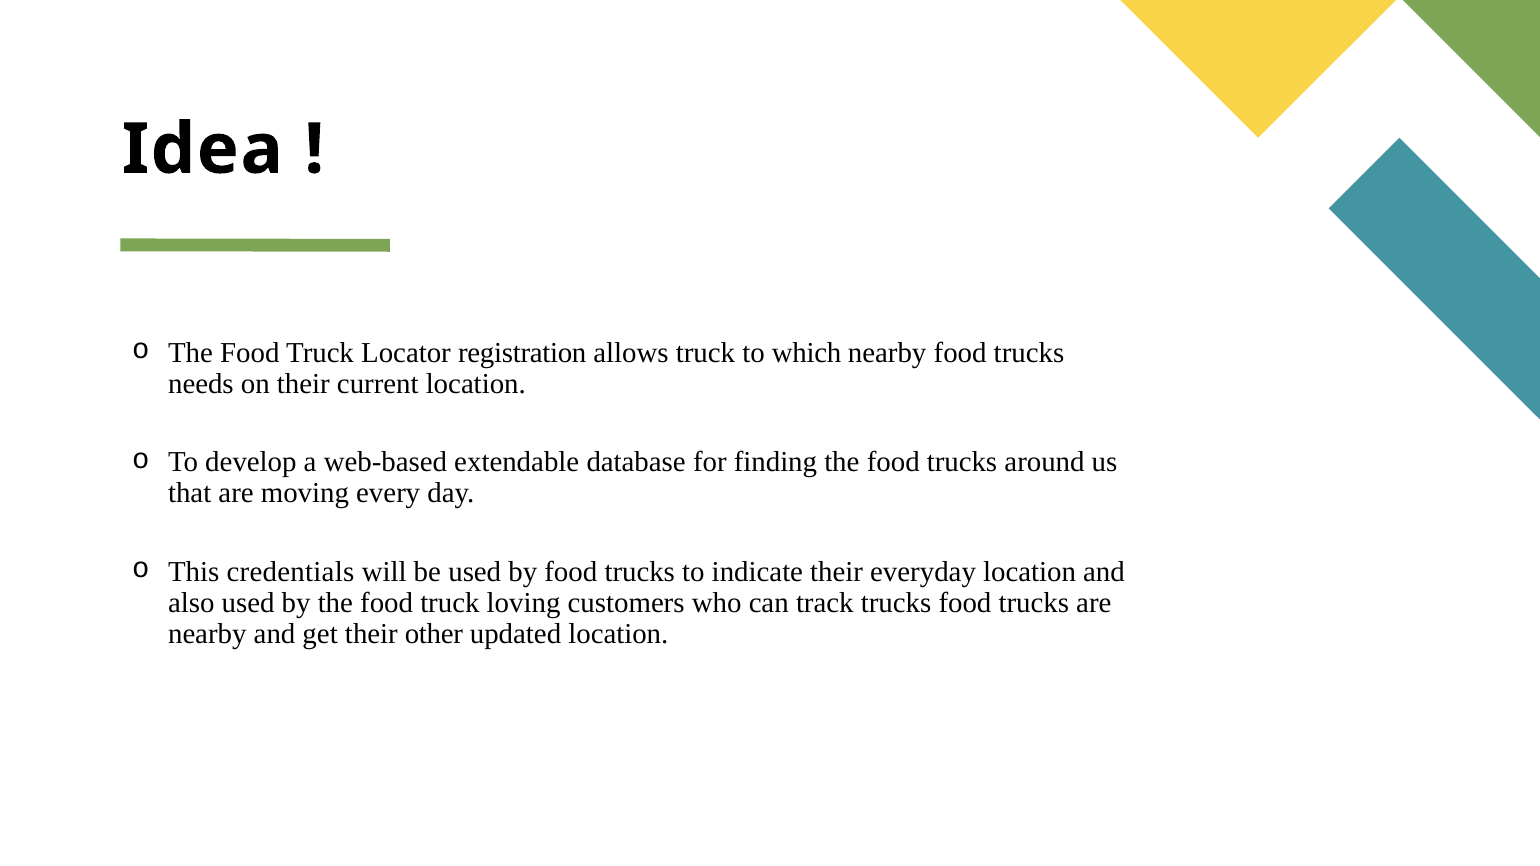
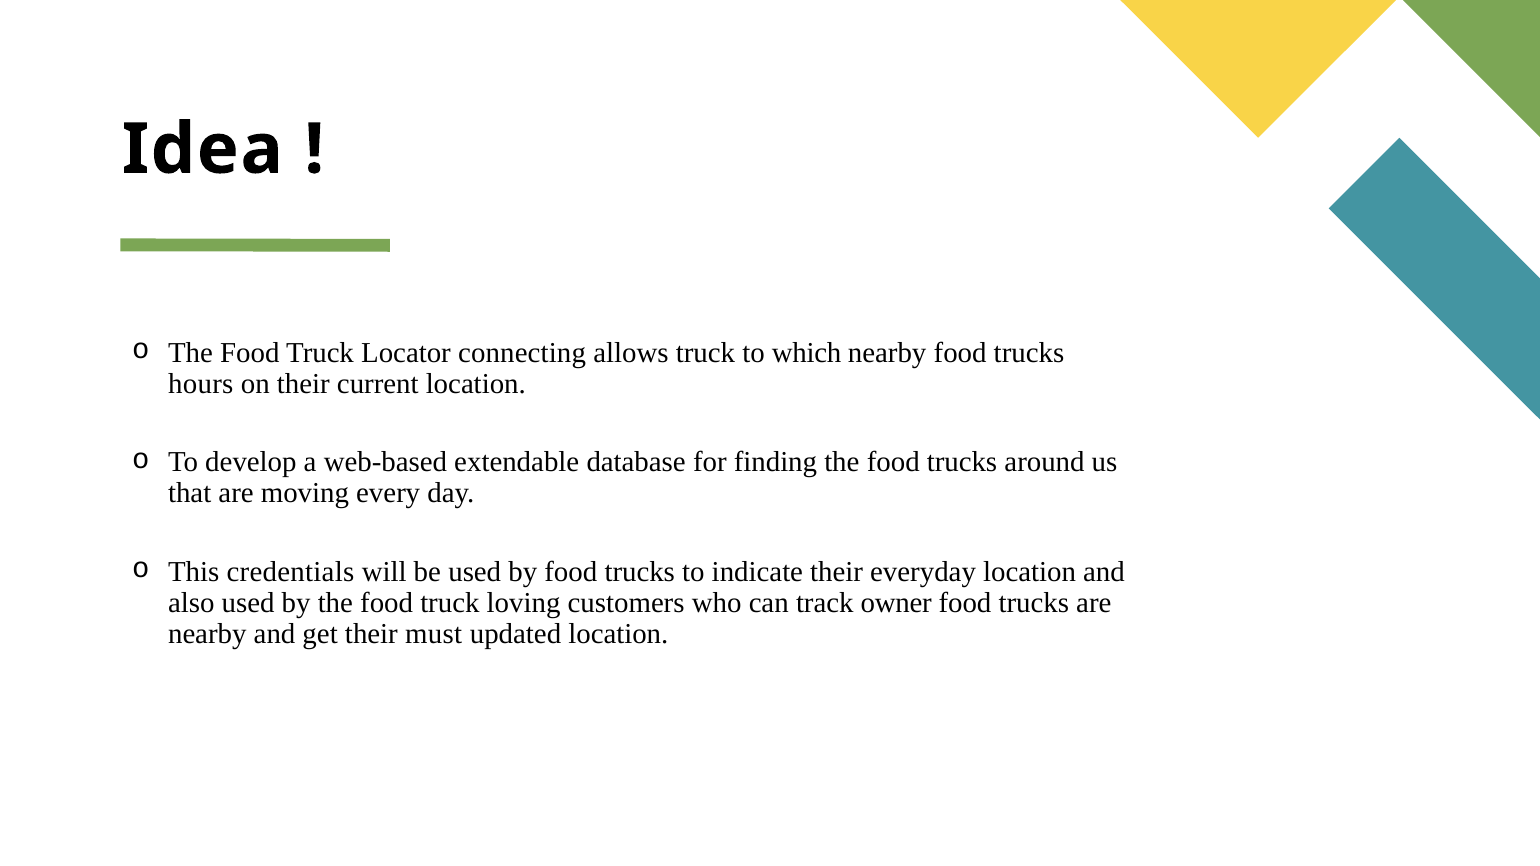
registration: registration -> connecting (522, 353)
needs: needs -> hours (201, 384)
track trucks: trucks -> owner (896, 603)
other: other -> must (434, 634)
